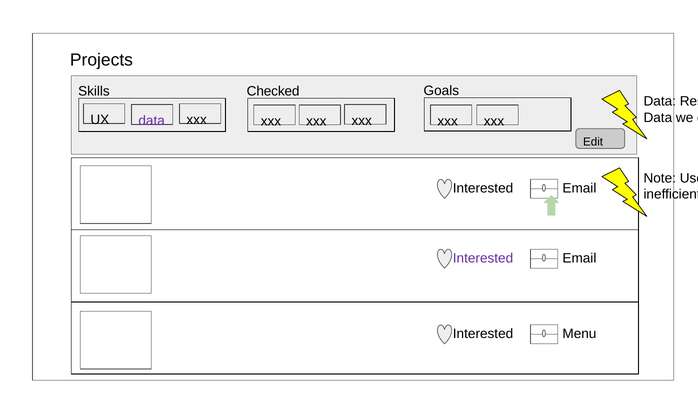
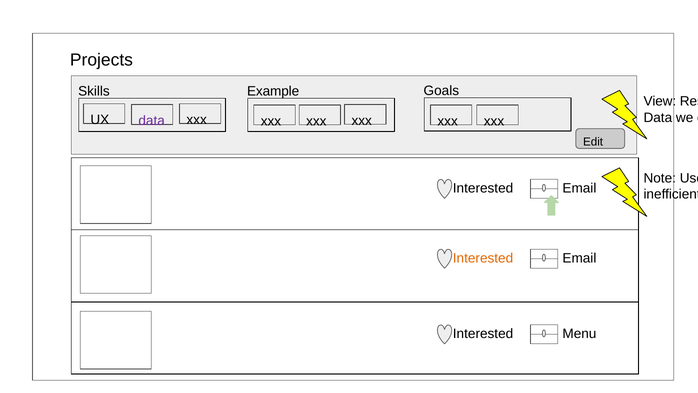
Skills Checked: Checked -> Example (273, 91)
Data: Data -> View (660, 101)
Interested colour: purple -> orange (483, 258)
